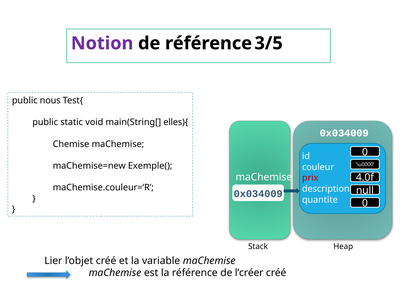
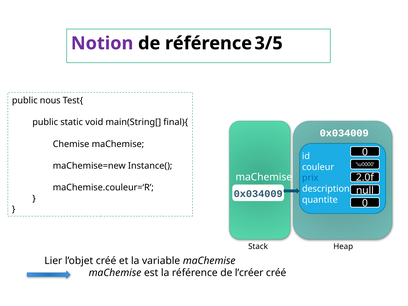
elles){: elles){ -> final){ (176, 122)
Exemple(: Exemple( -> Instance( (150, 166)
4.0f: 4.0f -> 2.0f (365, 178)
prix colour: red -> blue (310, 178)
